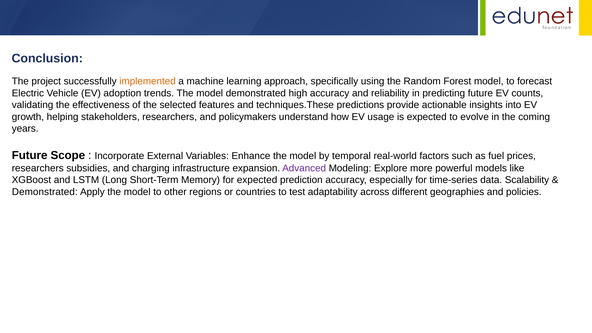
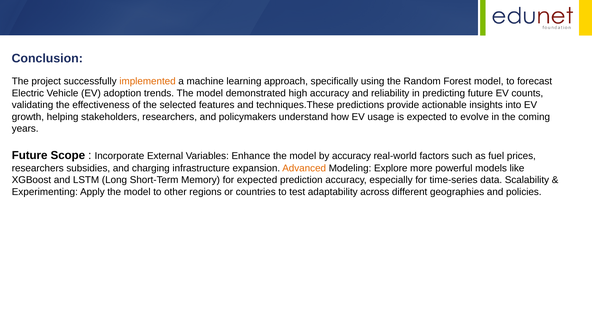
by temporal: temporal -> accuracy (352, 156)
Advanced colour: purple -> orange (304, 168)
Demonstrated: Demonstrated -> Experimenting (45, 192)
